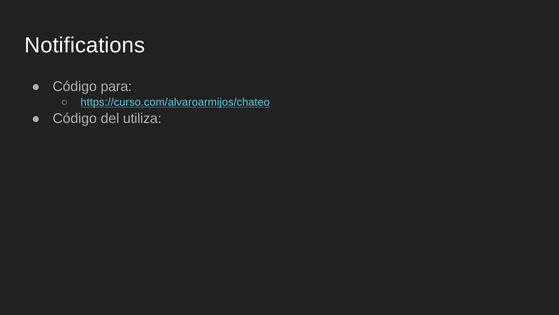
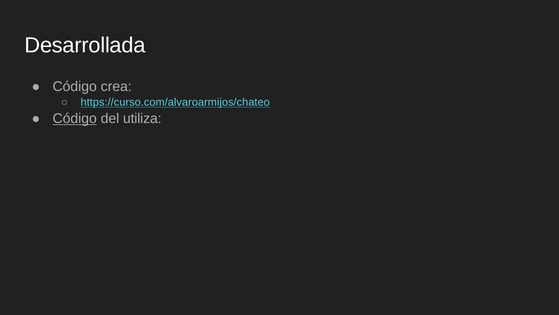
Notifications: Notifications -> Desarrollada (85, 45)
para: para -> crea (116, 86)
Código underline: none -> present (75, 118)
